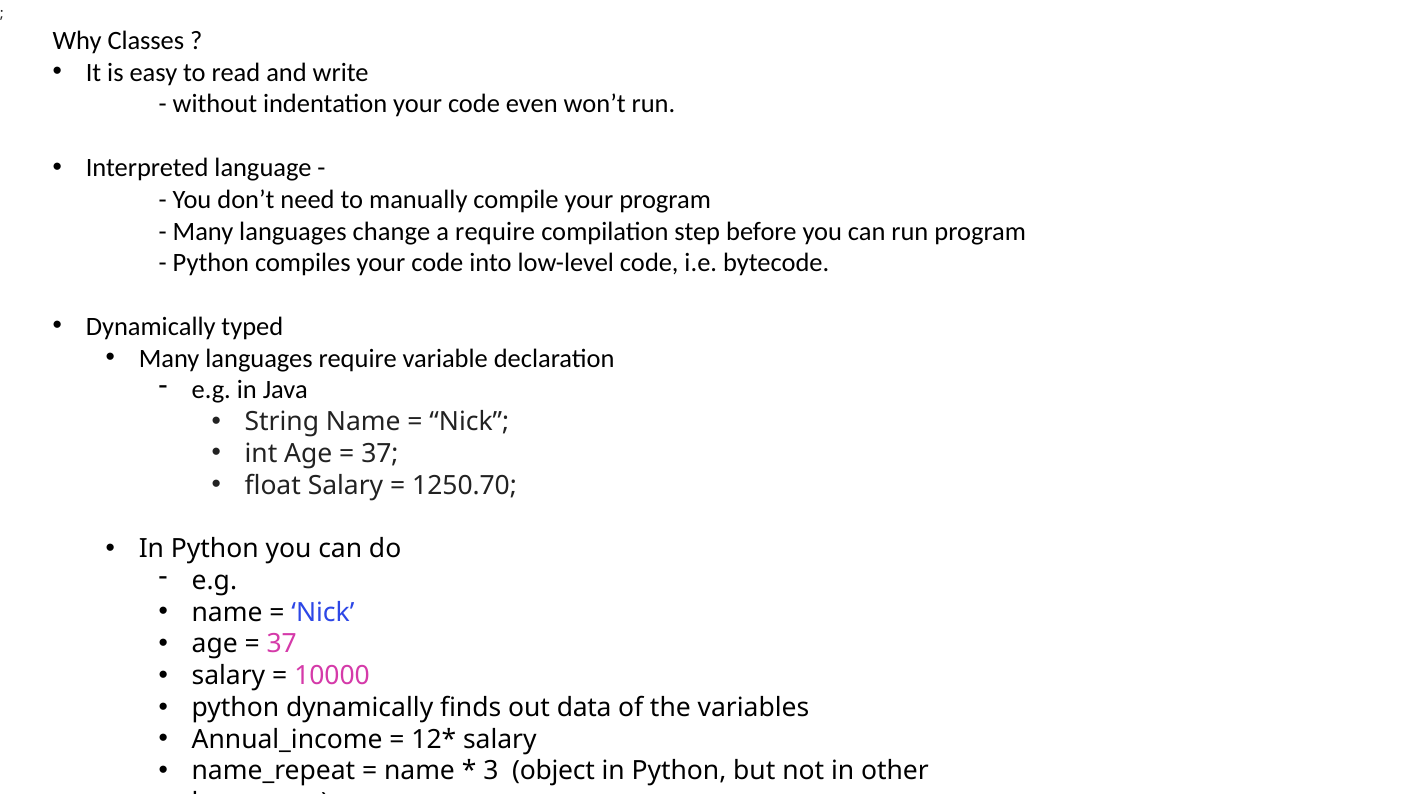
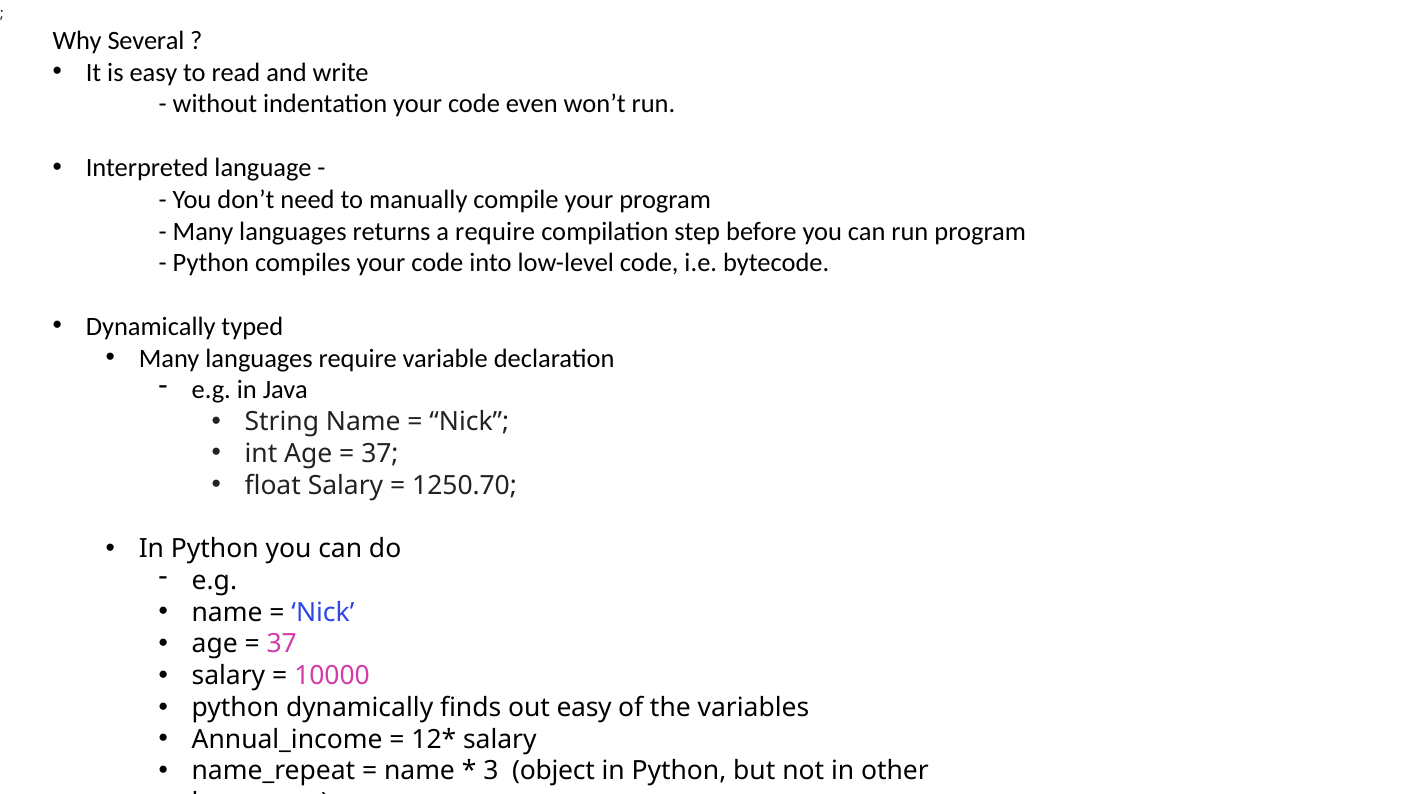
Classes: Classes -> Several (146, 41)
change: change -> returns (391, 231)
out data: data -> easy (584, 708)
